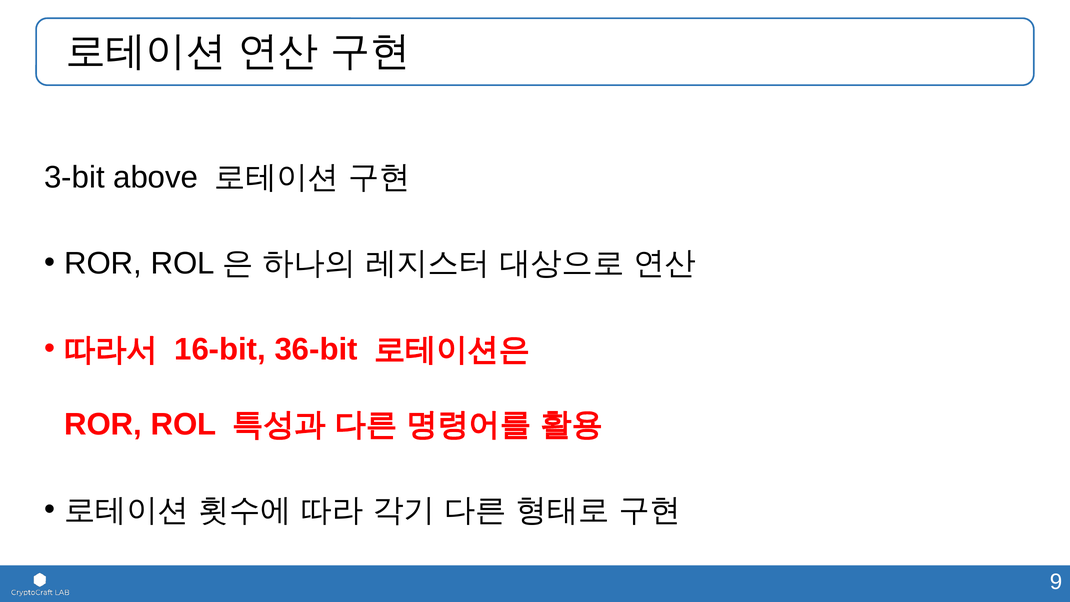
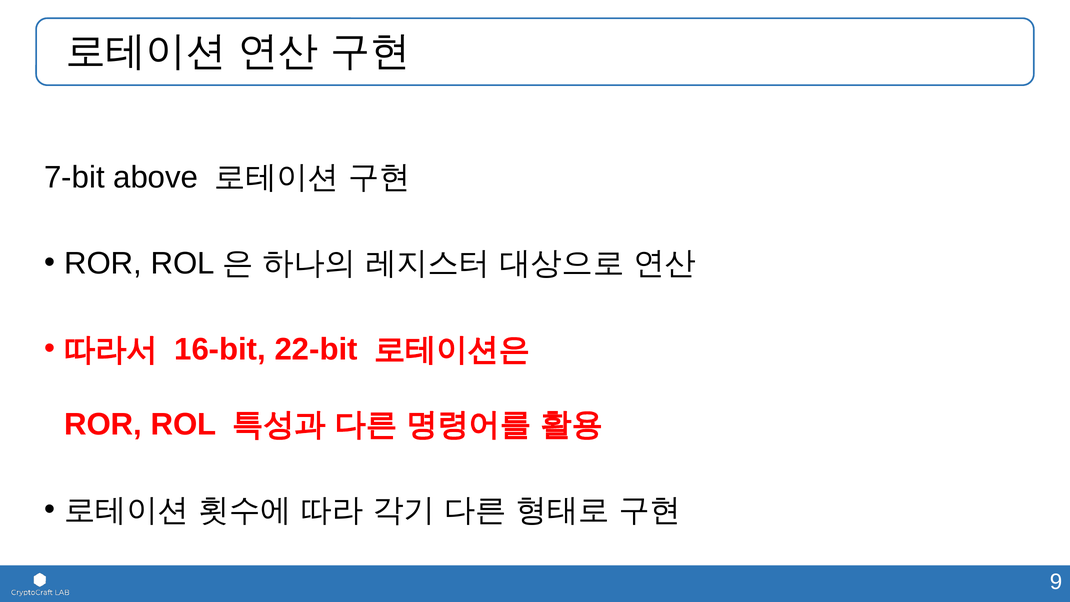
3-bit: 3-bit -> 7-bit (74, 177)
36-bit: 36-bit -> 22-bit (316, 350)
